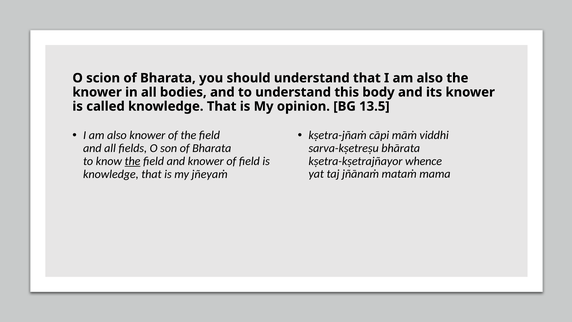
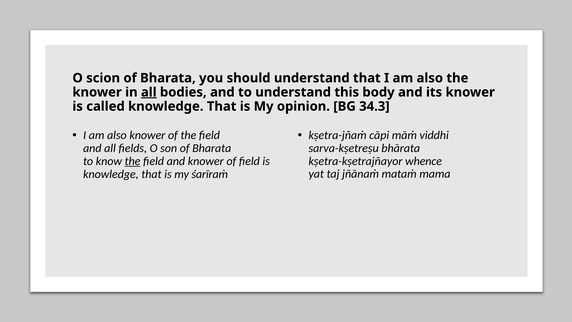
all underline: none -> present (149, 92)
13.5: 13.5 -> 34.3 (374, 106)
jñeyaṁ: jñeyaṁ -> śarīraṁ (210, 174)
